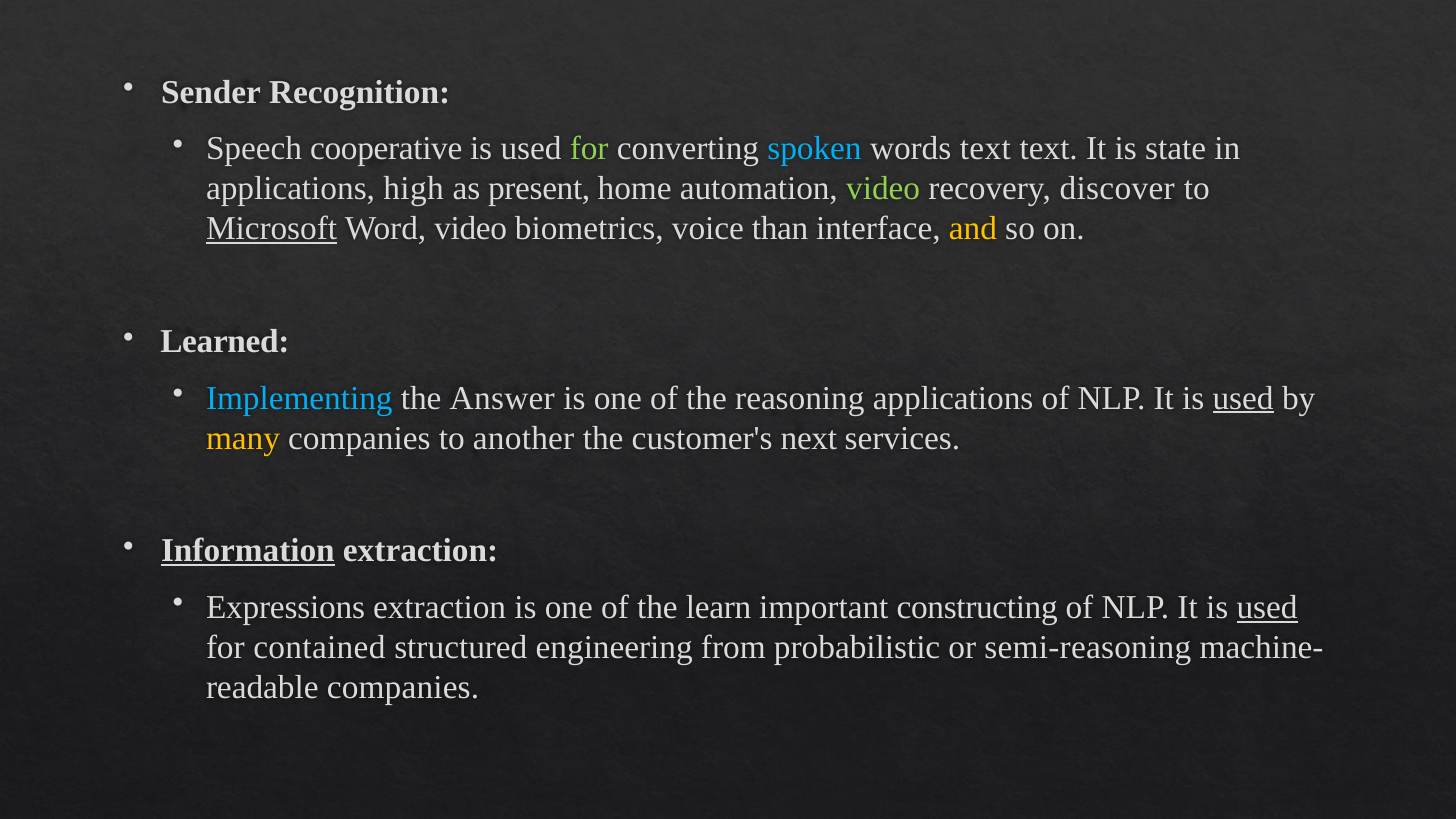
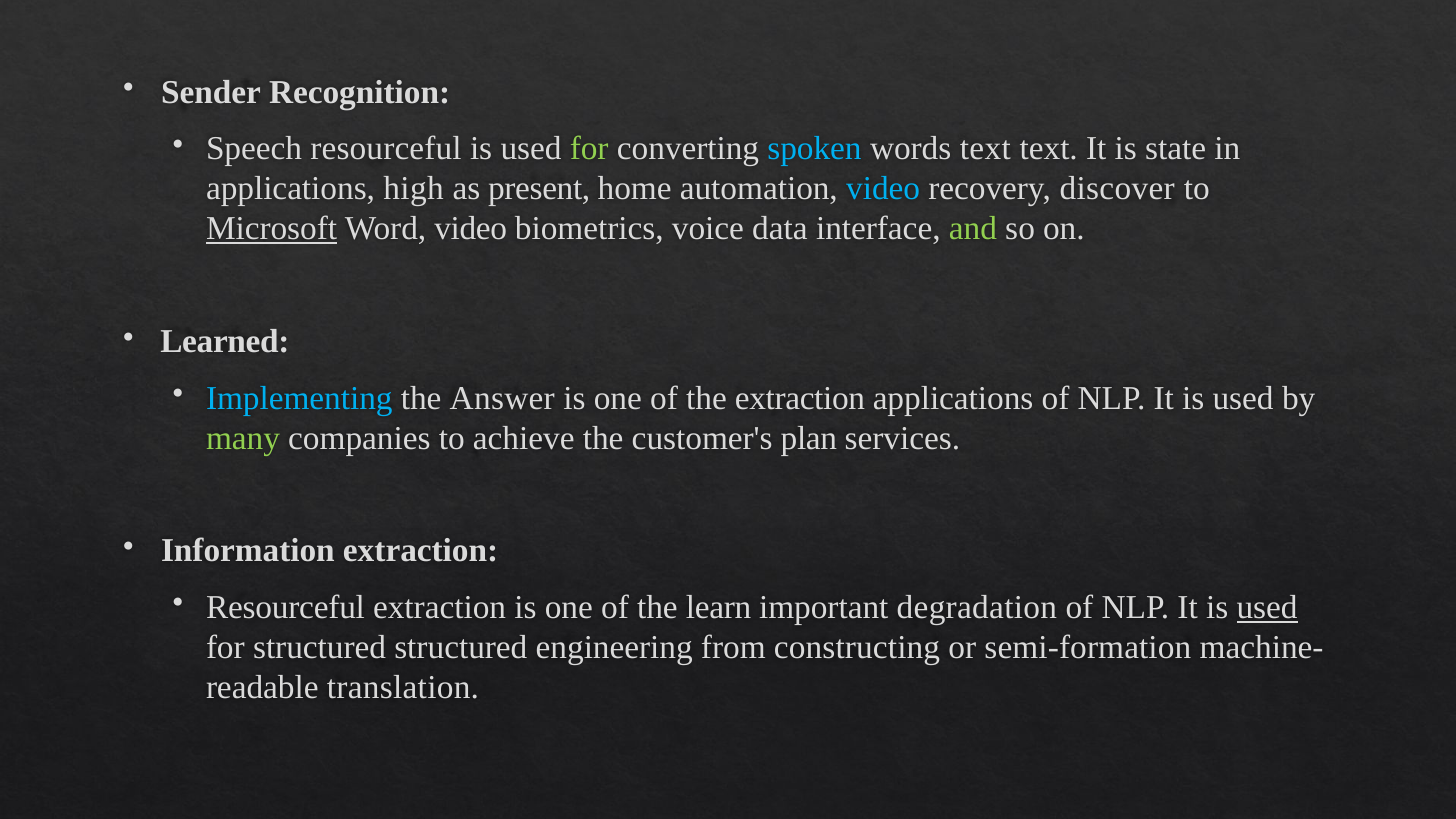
Speech cooperative: cooperative -> resourceful (386, 149)
video colour: light green -> light blue (883, 189)
than: than -> data (780, 229)
and colour: yellow -> light green (973, 229)
the reasoning: reasoning -> extraction (800, 398)
used underline: present -> none (1243, 398)
many colour: yellow -> light green (243, 438)
another: another -> achieve (524, 438)
next: next -> plan (809, 438)
Information underline: present -> none (248, 551)
Expressions: Expressions -> Resourceful (286, 607)
constructing: constructing -> degradation (977, 607)
for contained: contained -> structured (320, 647)
probabilistic: probabilistic -> constructing (857, 647)
semi-reasoning: semi-reasoning -> semi-formation (1088, 647)
companies: companies -> translation (403, 687)
